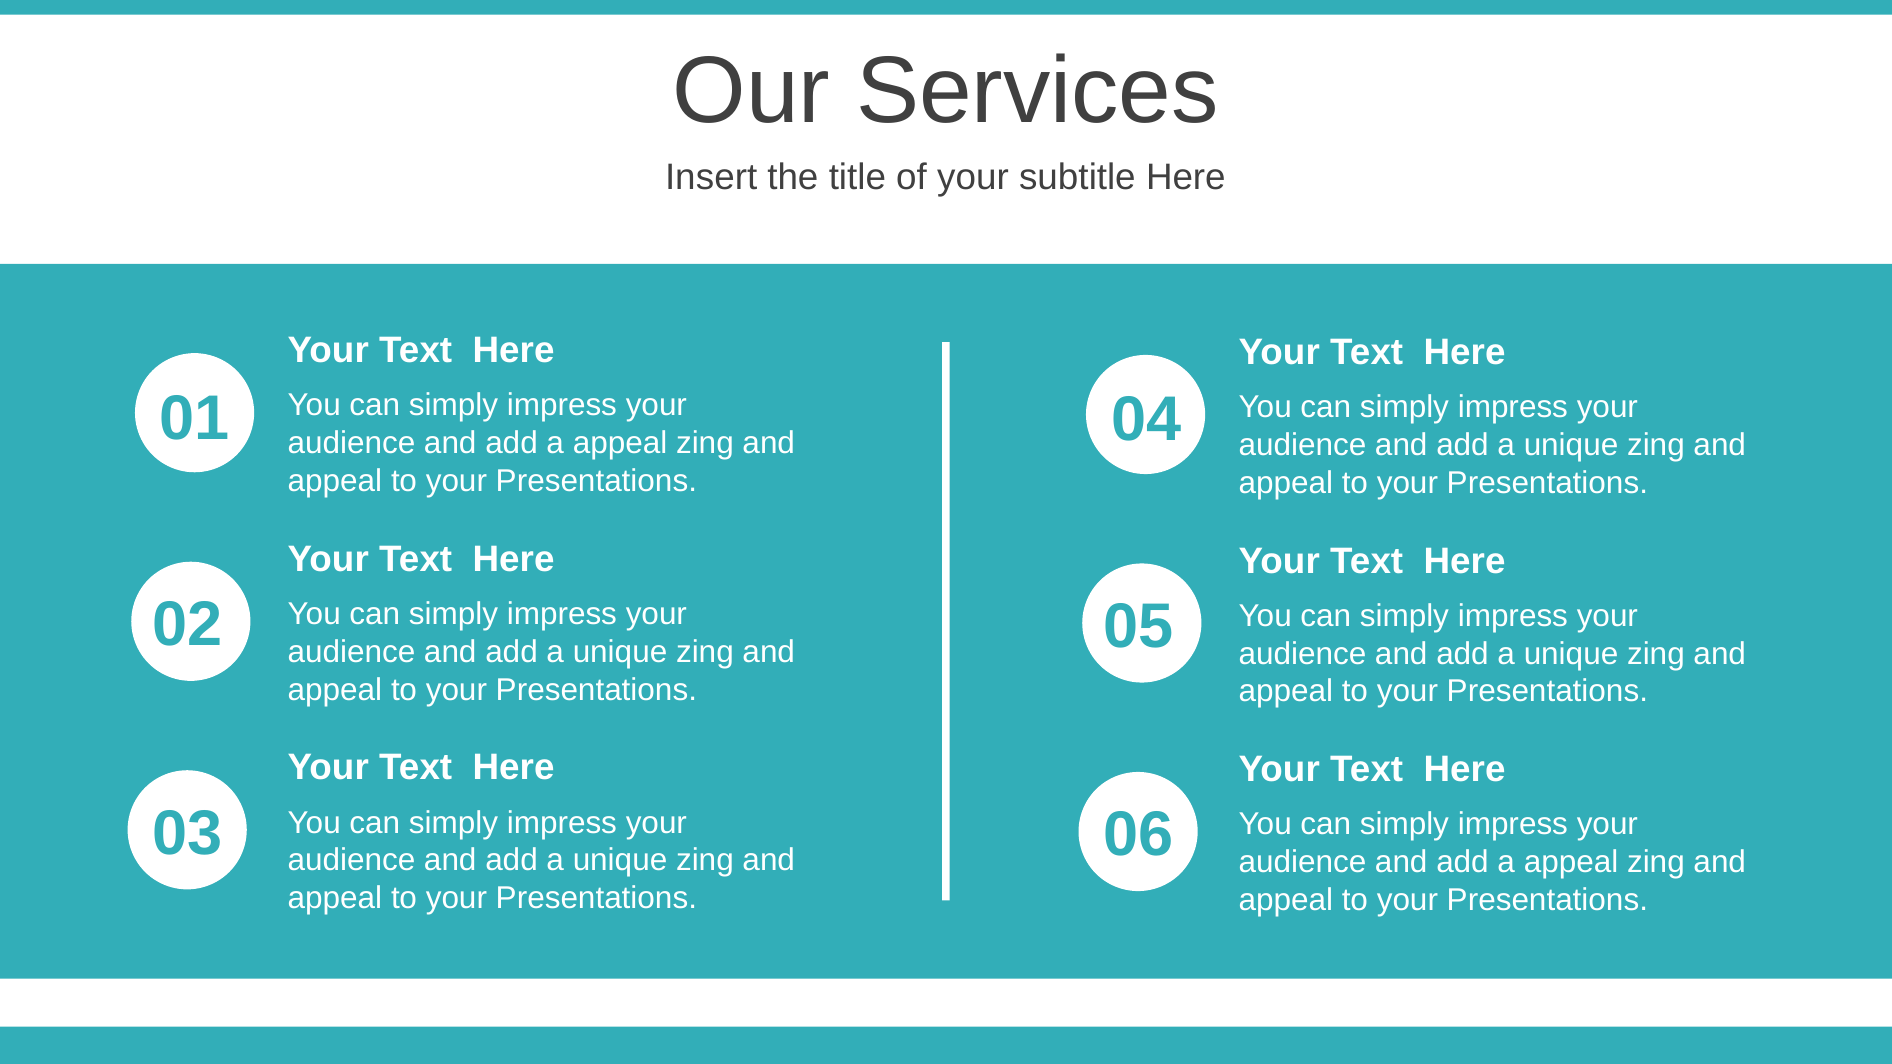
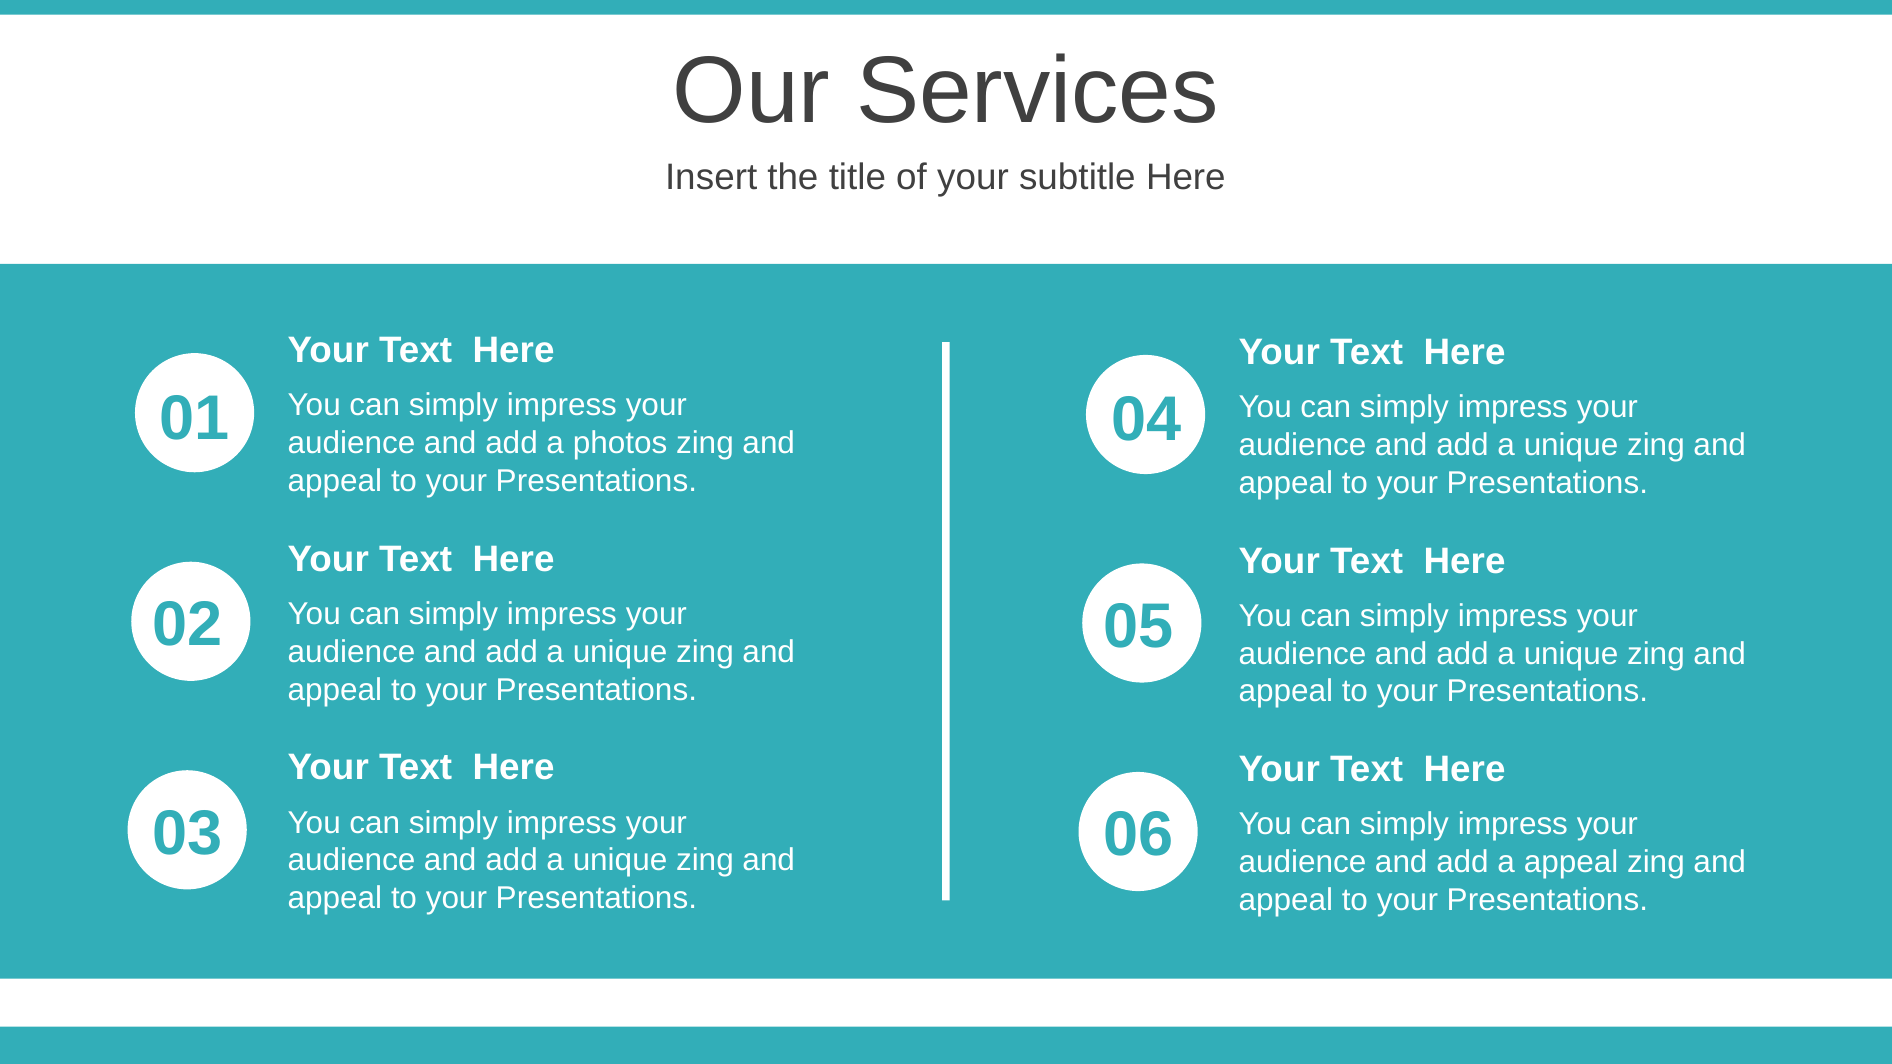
appeal: appeal -> photos (620, 444)
